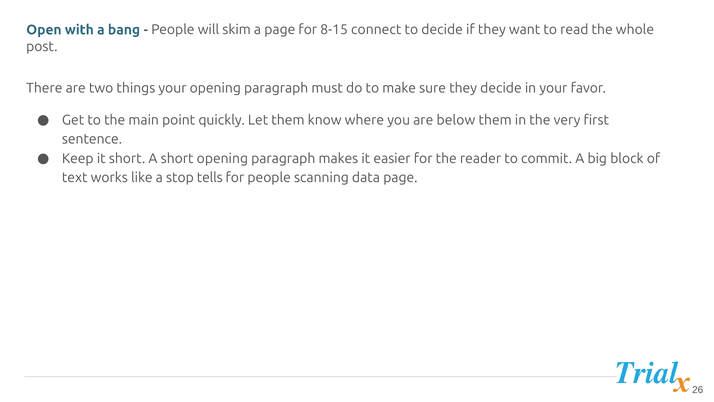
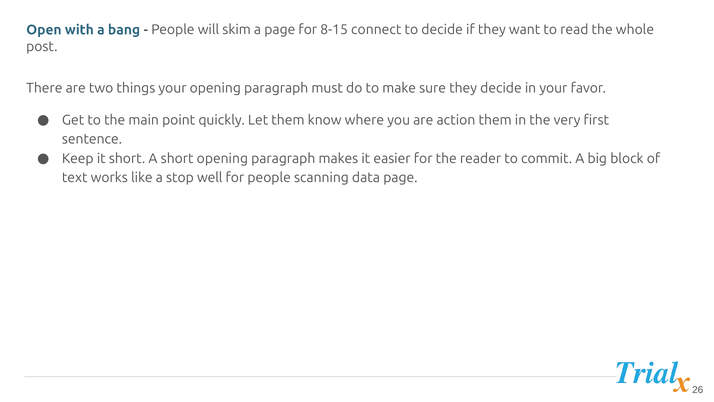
below: below -> action (456, 120)
tells: tells -> well (210, 178)
